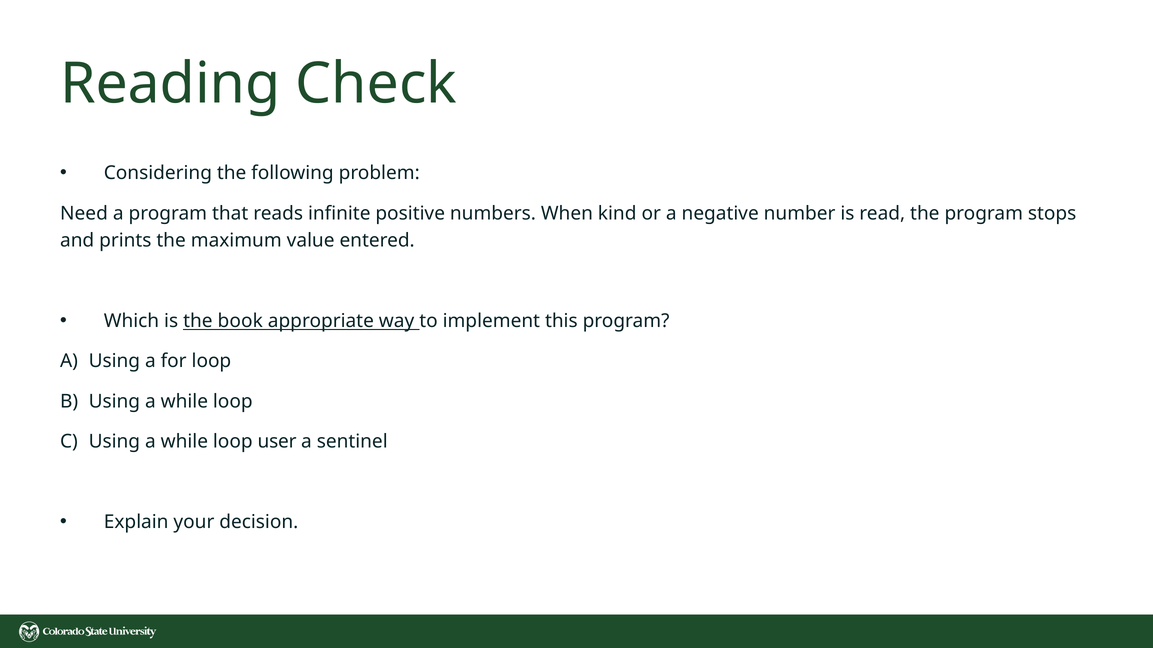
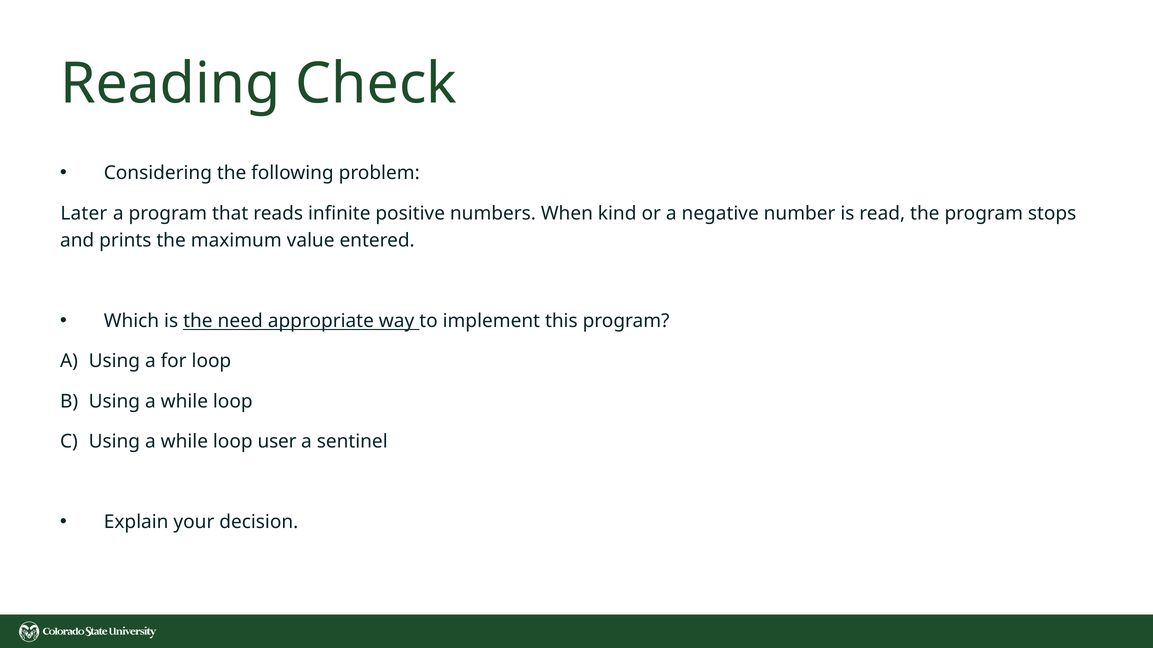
Need: Need -> Later (84, 213)
book: book -> need (240, 321)
